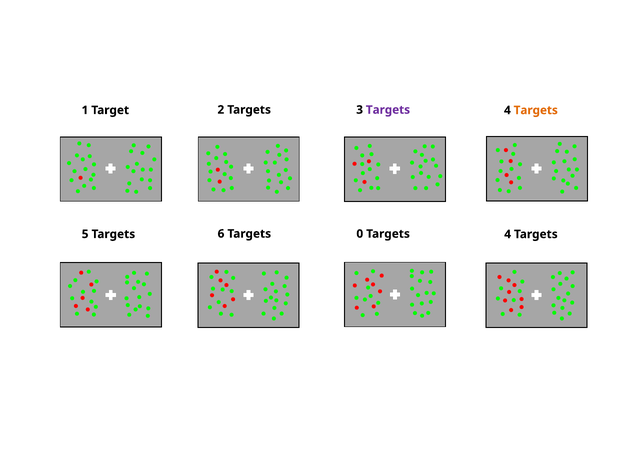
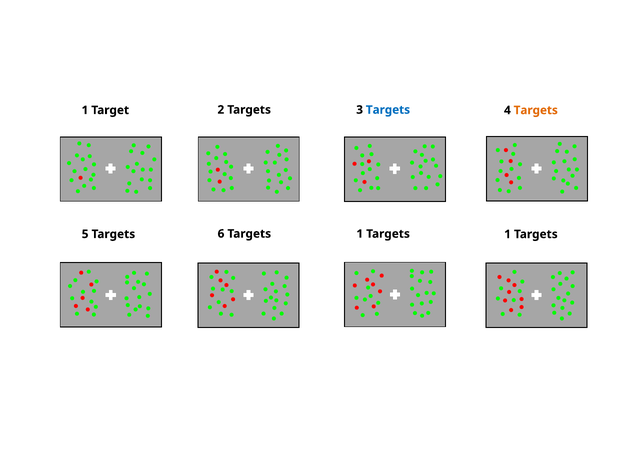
Targets colour: purple -> blue (388, 110)
6 Targets 0: 0 -> 1 (360, 234)
5 Targets 4: 4 -> 1 (508, 234)
